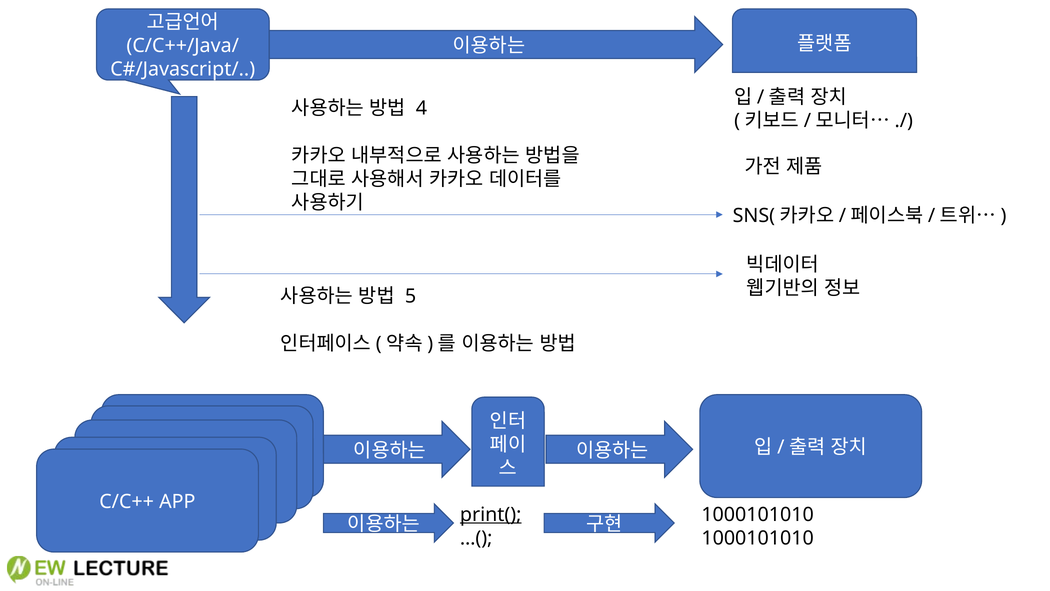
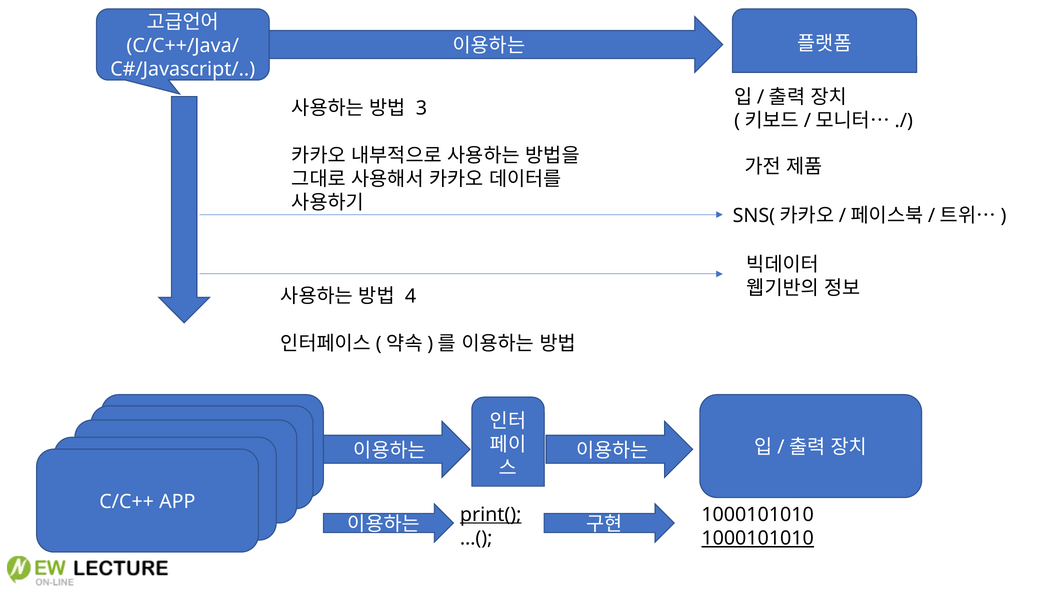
4: 4 -> 3 (421, 108)
5: 5 -> 4 (411, 296)
1000101010 underline: none -> present (758, 538)
